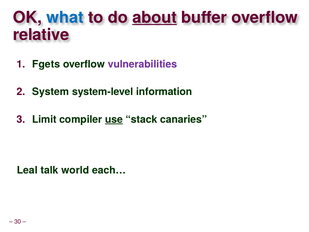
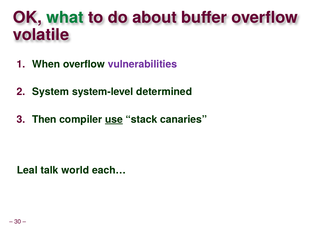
what colour: blue -> green (65, 18)
about underline: present -> none (155, 18)
relative: relative -> volatile (41, 35)
Fgets: Fgets -> When (46, 64)
information: information -> determined (164, 92)
Limit: Limit -> Then (44, 119)
